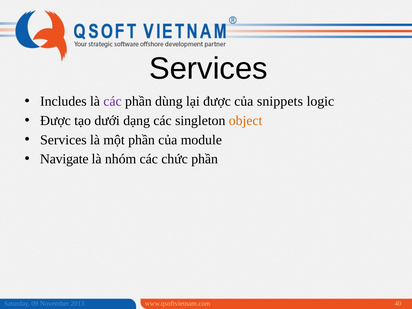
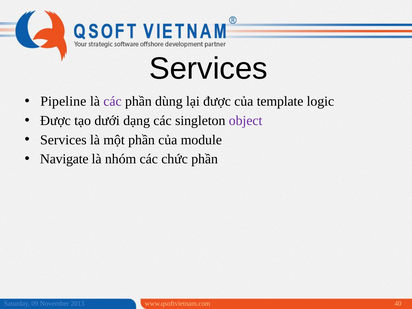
Includes: Includes -> Pipeline (63, 101)
snippets: snippets -> template (280, 101)
object colour: orange -> purple (246, 121)
